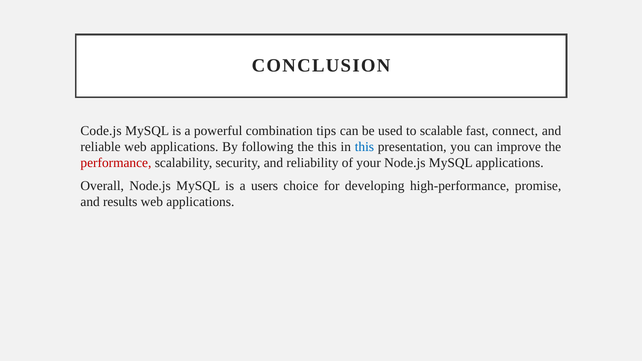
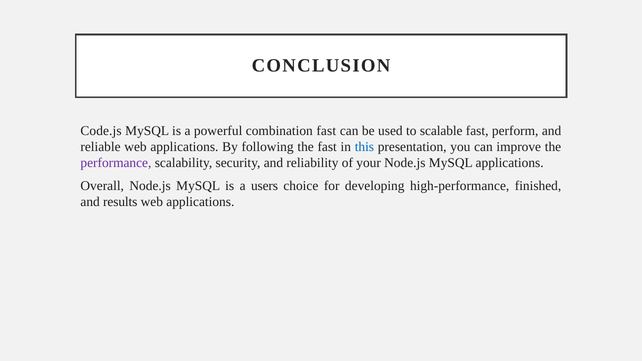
combination tips: tips -> fast (326, 131)
connect: connect -> perform (515, 131)
the this: this -> fast (327, 147)
performance colour: red -> purple (116, 163)
promise: promise -> finished (538, 186)
